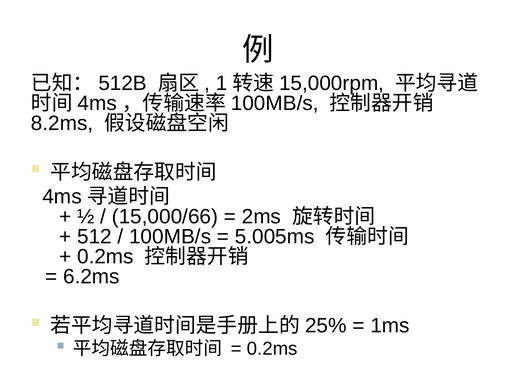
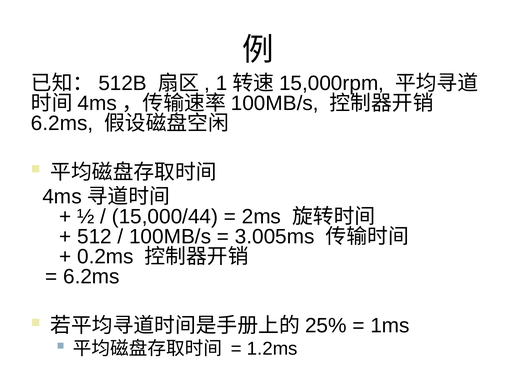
8.2ms: 8.2ms -> 6.2ms (62, 123)
15,000/66: 15,000/66 -> 15,000/44 (165, 217)
5.005ms: 5.005ms -> 3.005ms (275, 237)
0.2ms: 0.2ms -> 1.2ms (272, 349)
